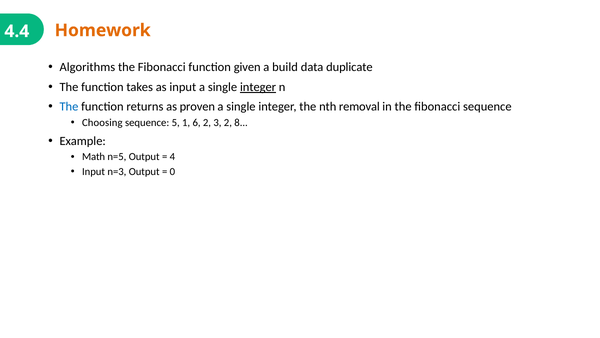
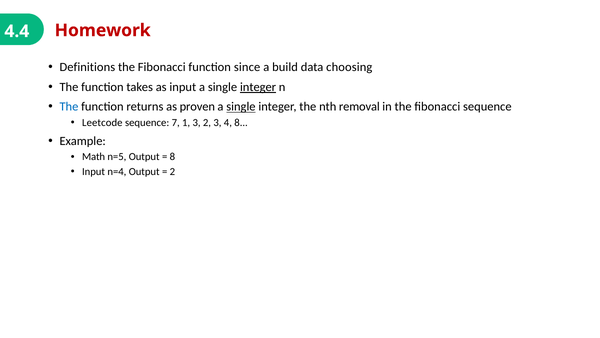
Homework colour: orange -> red (103, 30)
Algorithms: Algorithms -> Definitions (87, 67)
given: given -> since (247, 67)
duplicate: duplicate -> choosing (349, 67)
single underline: none -> present (241, 107)
Choosing: Choosing -> Leetcode (102, 122)
5: 5 -> 7 (176, 122)
1 6: 6 -> 3 (197, 122)
3 2: 2 -> 4 (228, 122)
4: 4 -> 8 (172, 157)
n=3: n=3 -> n=4 (117, 171)
0: 0 -> 2 (172, 171)
